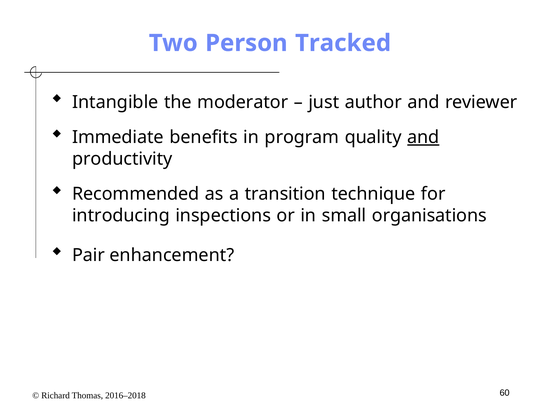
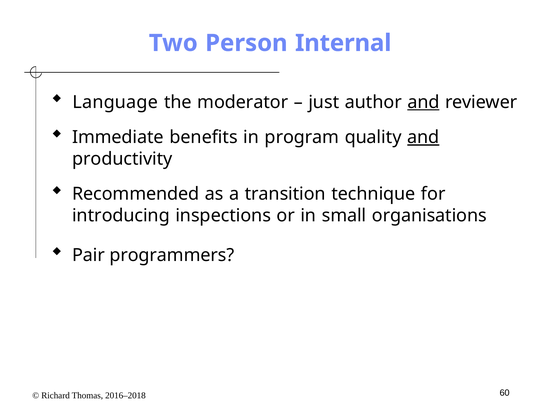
Tracked: Tracked -> Internal (343, 43)
Intangible: Intangible -> Language (115, 102)
and underline: none -> present (423, 102)
enhancement: enhancement -> programmers (172, 255)
